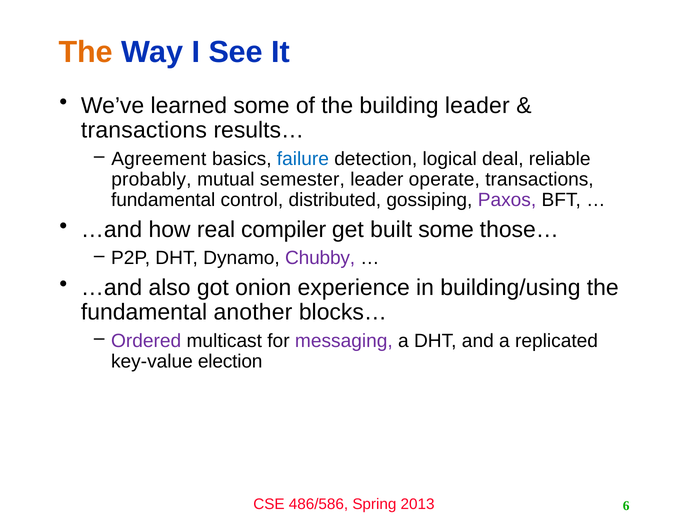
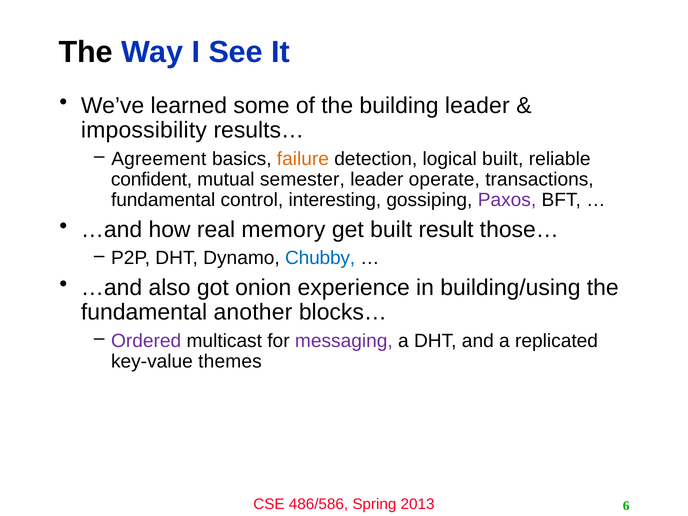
The colour: orange -> black (86, 52)
transactions: transactions -> impossibility (144, 130)
failure colour: blue -> orange (303, 159)
logical deal: deal -> built (503, 159)
probably: probably -> confident (152, 179)
distributed: distributed -> interesting (335, 200)
compiler: compiler -> memory (283, 230)
built some: some -> result (446, 230)
Chubby colour: purple -> blue (320, 258)
election: election -> themes (230, 361)
